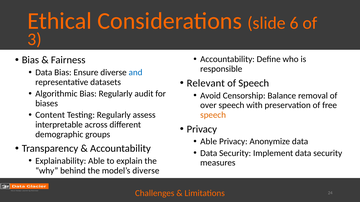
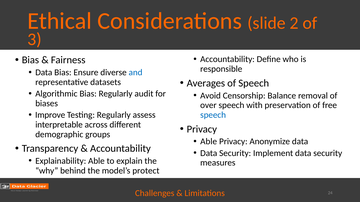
6: 6 -> 2 (294, 23)
Relevant: Relevant -> Averages (206, 83)
Content: Content -> Improve (50, 115)
speech colour: orange -> blue (213, 115)
model’s diverse: diverse -> protect (146, 171)
